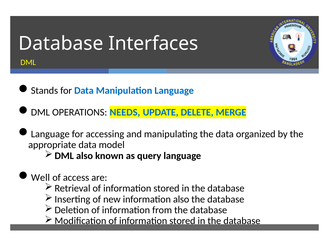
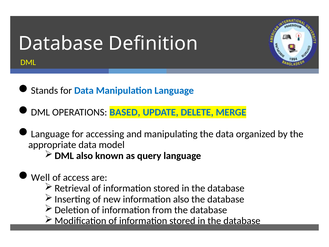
Interfaces: Interfaces -> Definition (153, 43)
NEEDS: NEEDS -> BASED (125, 112)
